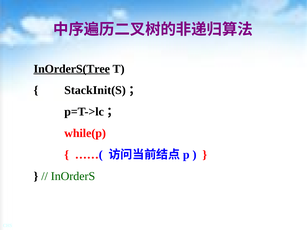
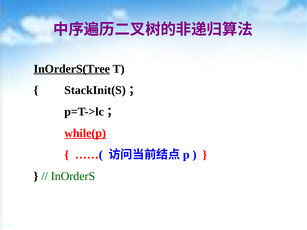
while(p underline: none -> present (85, 133)
